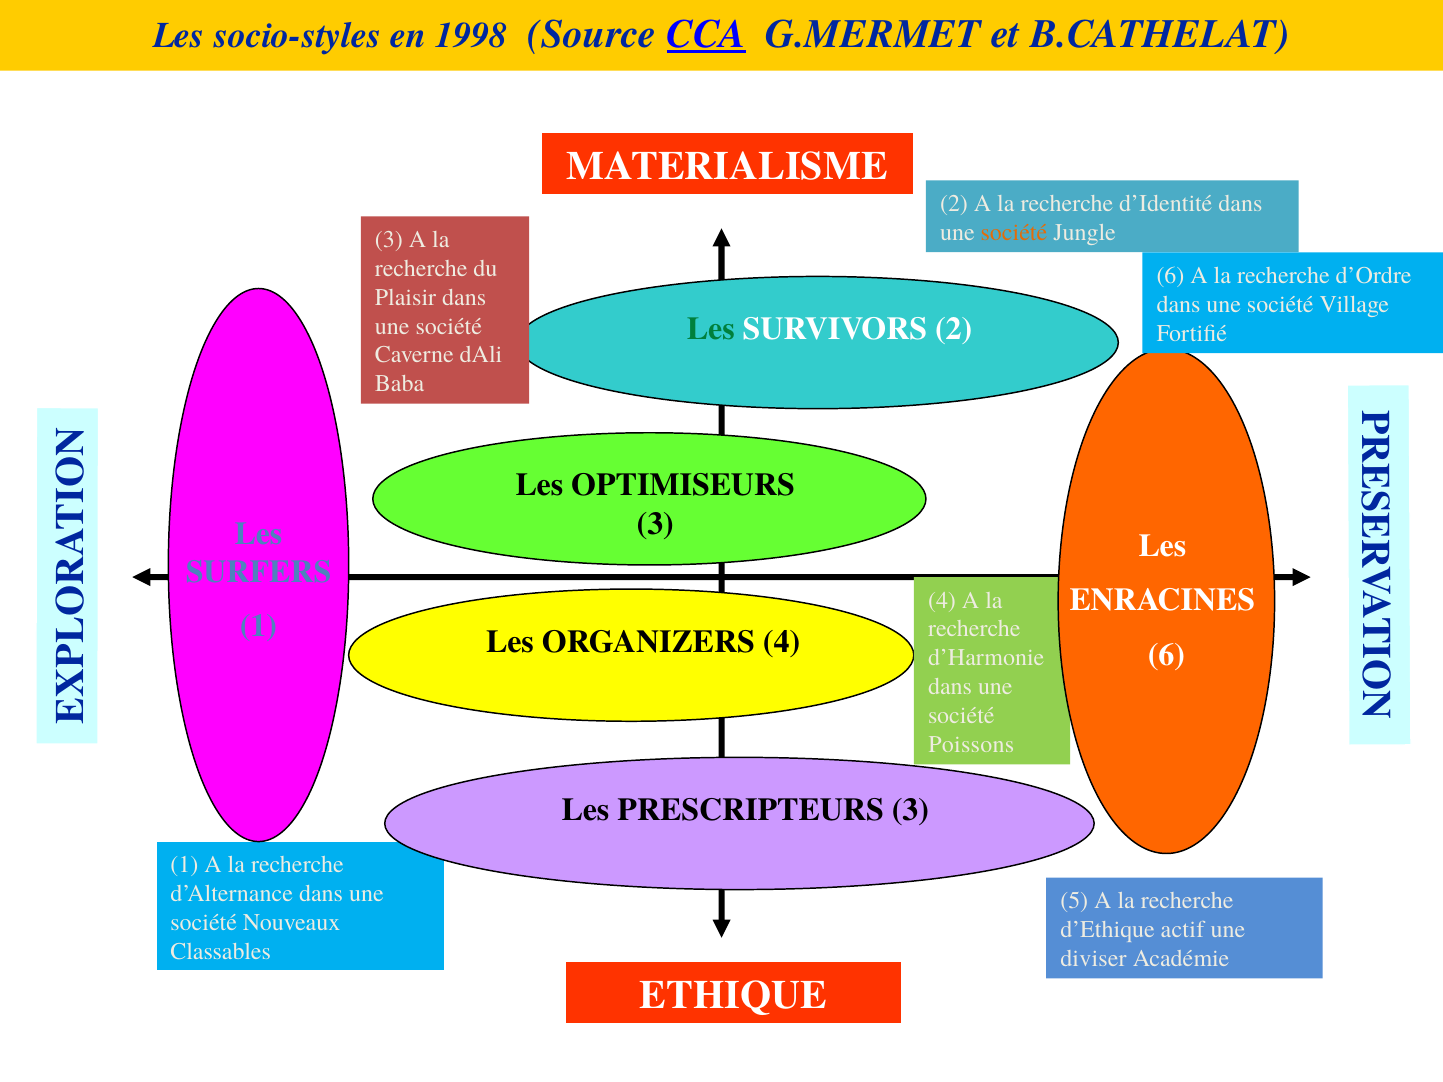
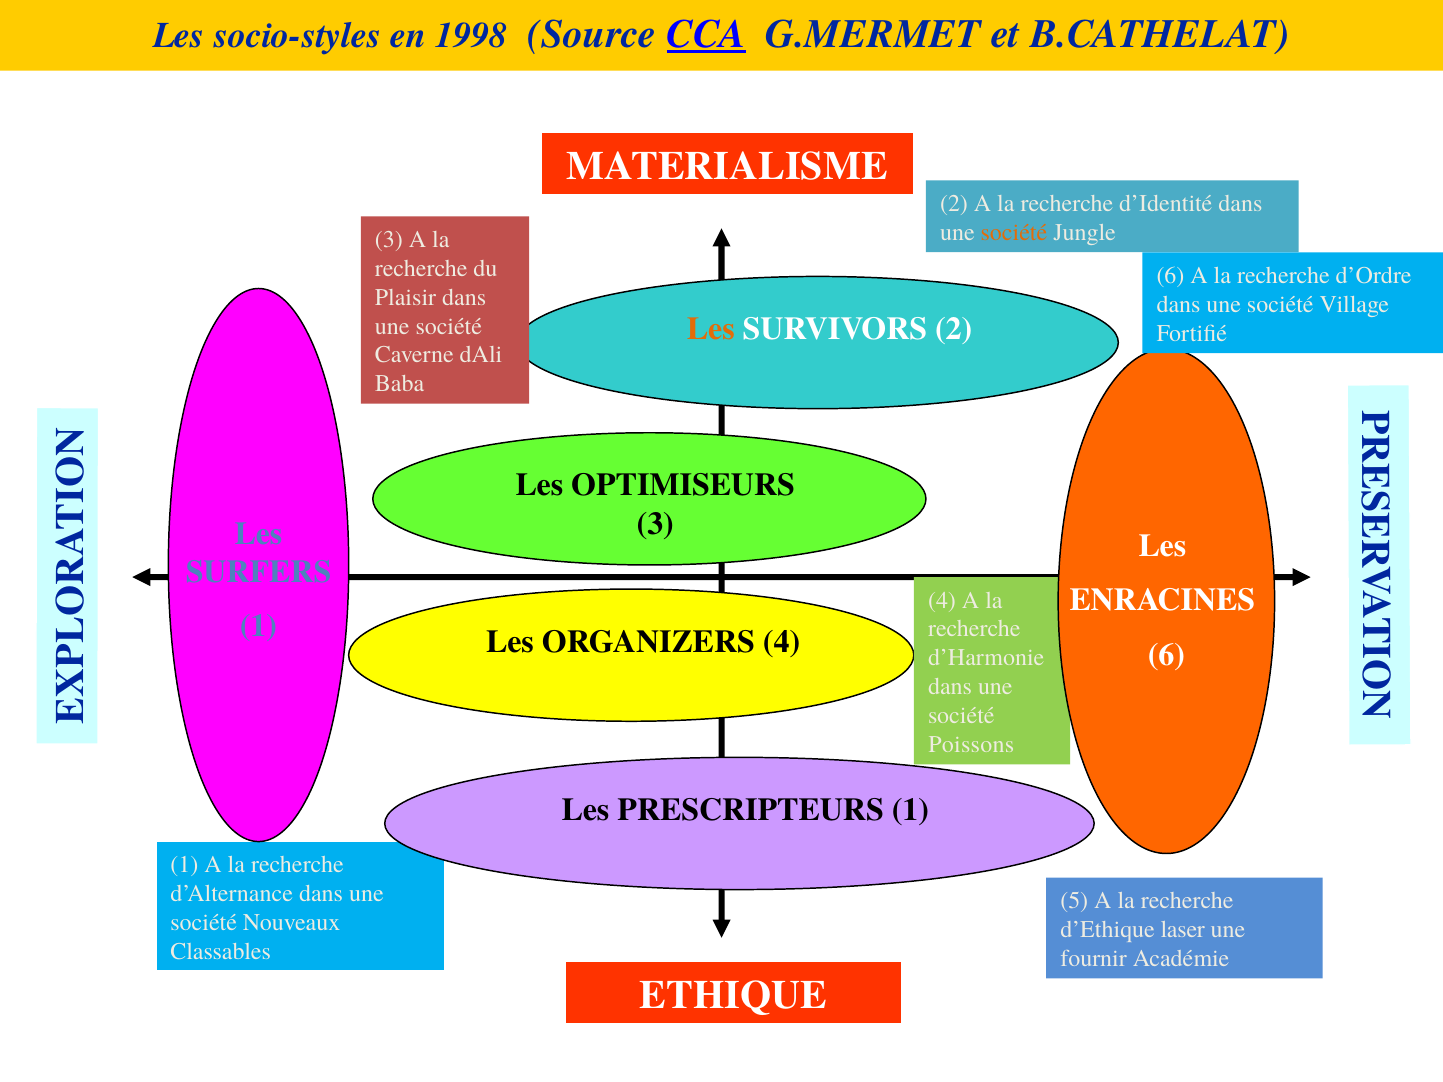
Les colour: green -> orange (711, 329)
PRESCRIPTEURS 3: 3 -> 1 (910, 810)
actif: actif -> laser (1183, 930)
diviser: diviser -> fournir (1094, 959)
